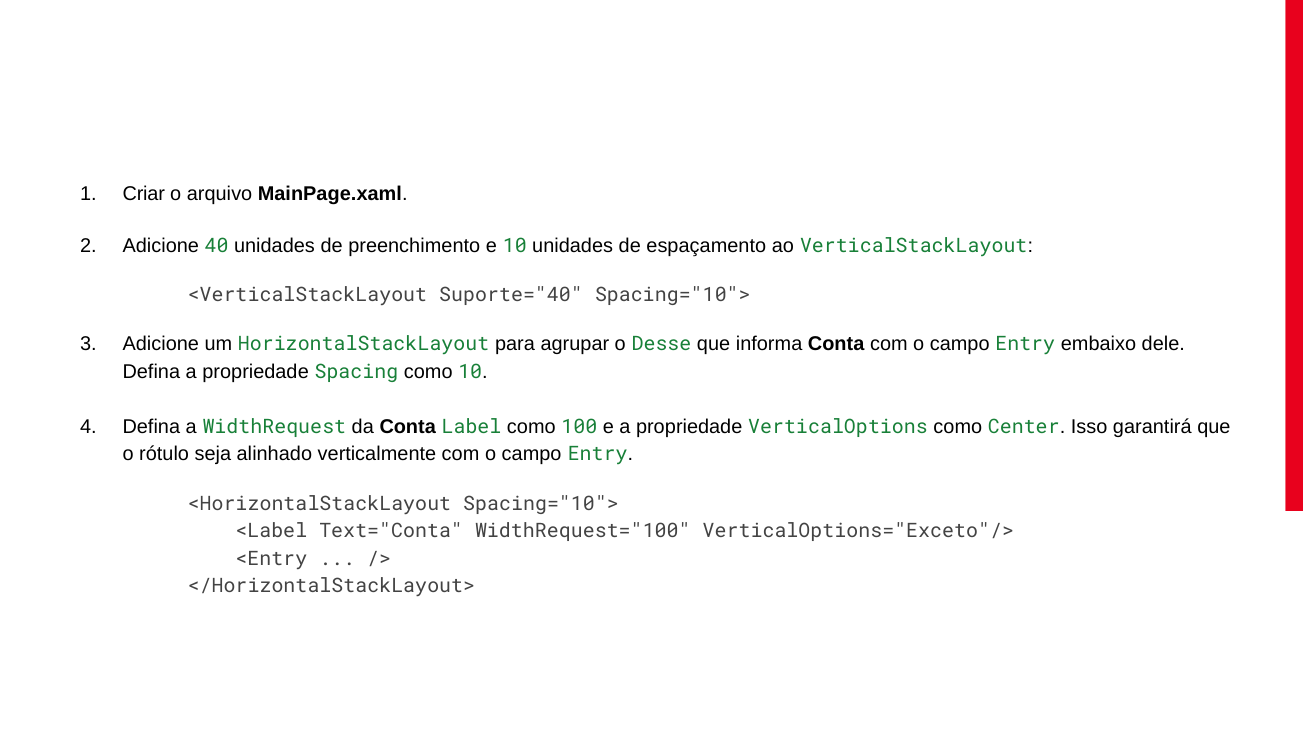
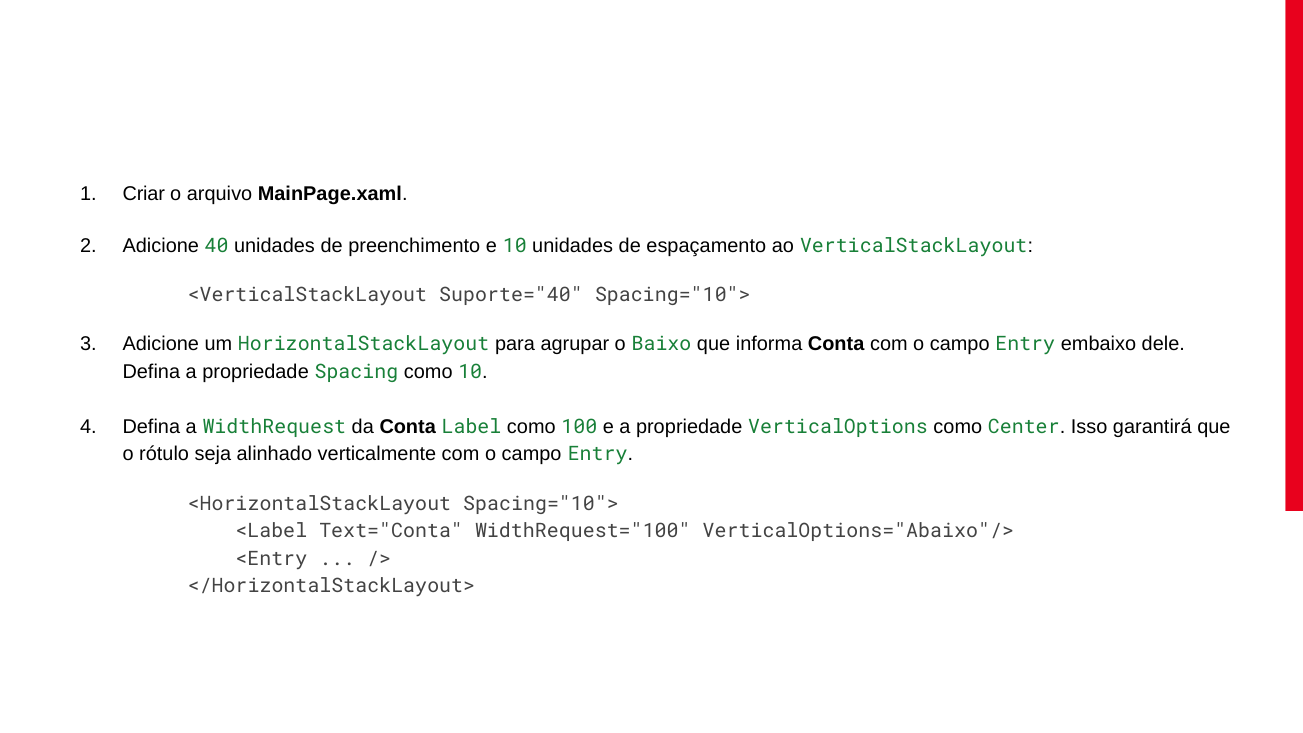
Desse: Desse -> Baixo (661, 344)
VerticalOptions="Exceto"/>: VerticalOptions="Exceto"/> -> VerticalOptions="Abaixo"/> (858, 531)
